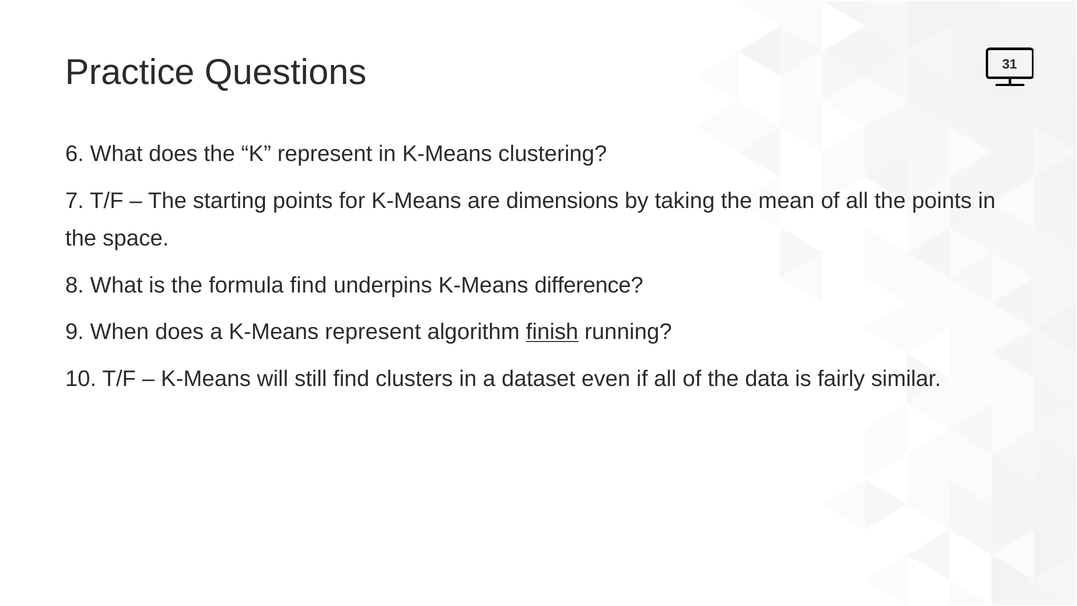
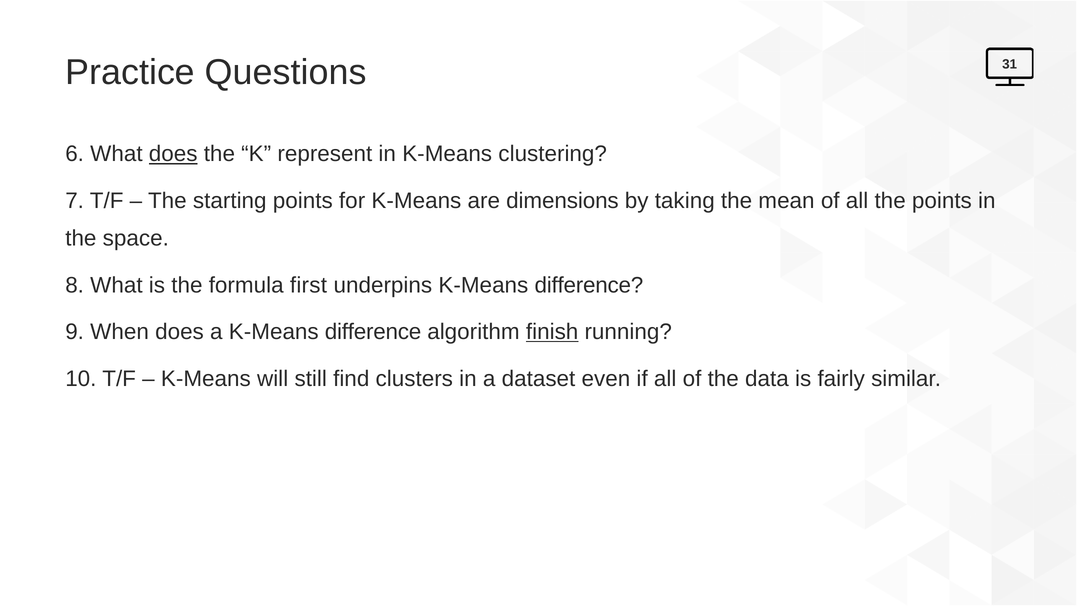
does underline: none -> present (173, 154)
formula find: find -> first (308, 285)
a K-Means represent: represent -> difference (373, 332)
